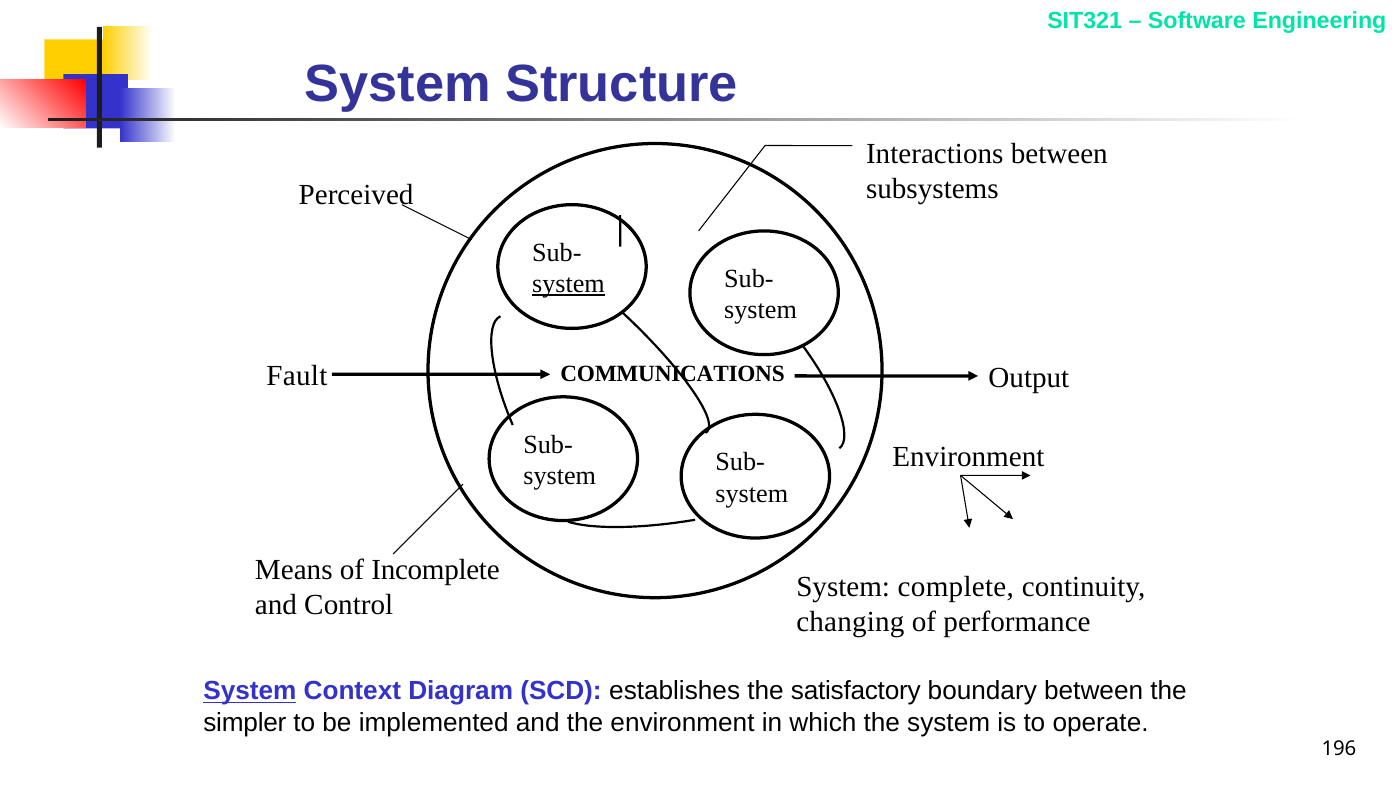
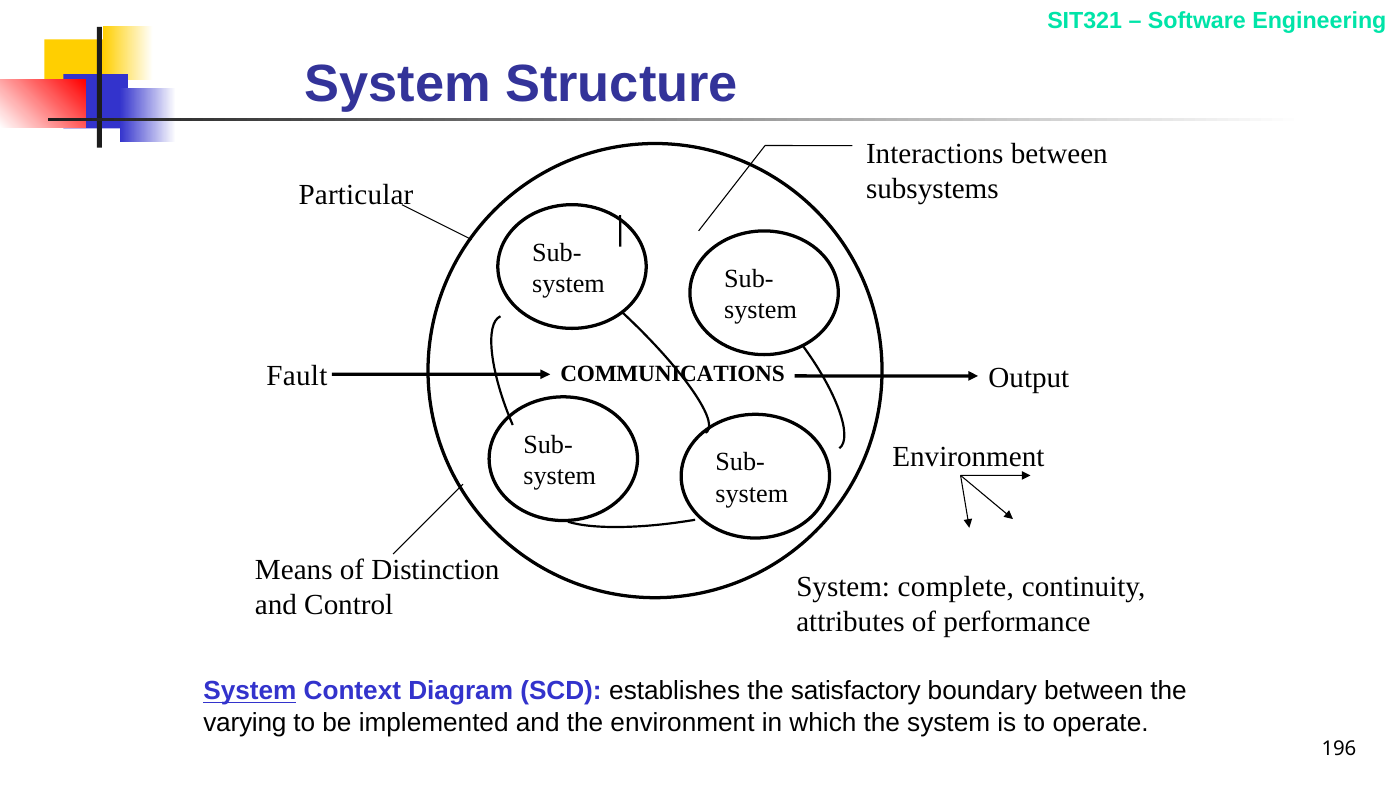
Perceived: Perceived -> Particular (356, 194)
system underline: present -> none (568, 284)
Incomplete: Incomplete -> Distinction (435, 570)
changing: changing -> attributes (850, 622)
simpler: simpler -> varying (245, 722)
